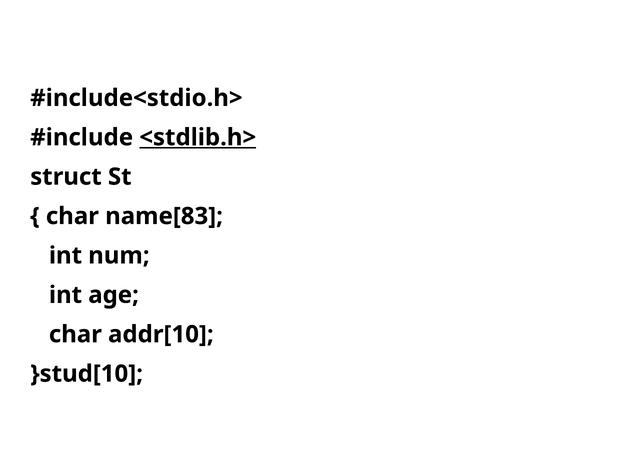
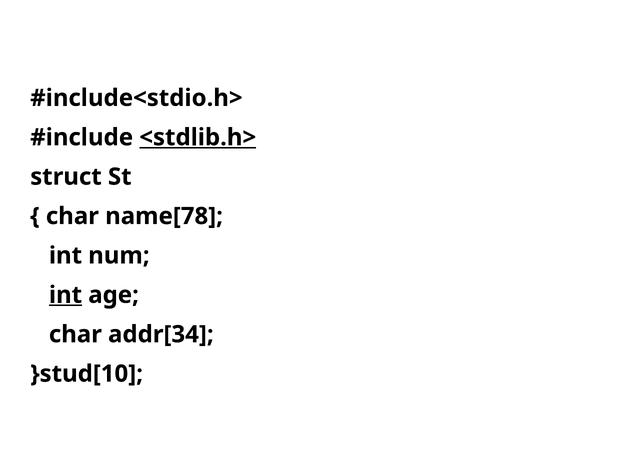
name[83: name[83 -> name[78 (164, 216)
int underline: none -> present (65, 295)
addr[10: addr[10 -> addr[34 (161, 335)
